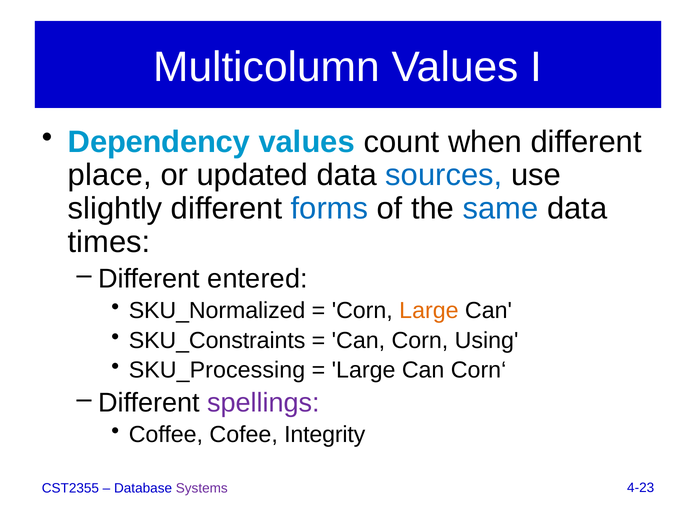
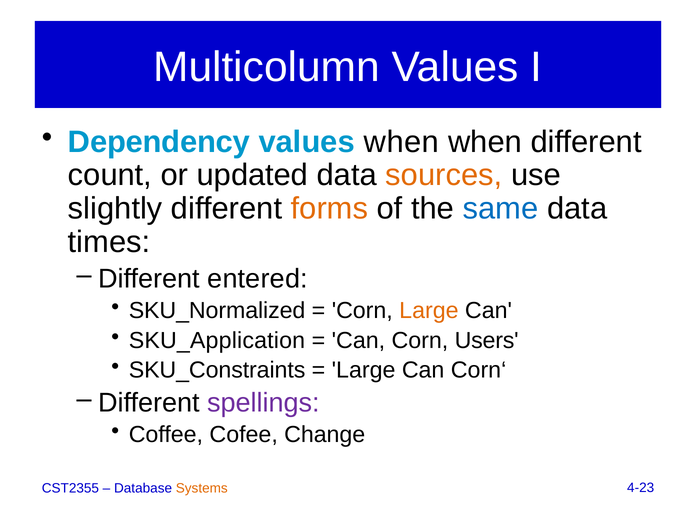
values count: count -> when (401, 142)
place: place -> count (110, 175)
sources colour: blue -> orange (444, 175)
forms colour: blue -> orange (329, 209)
SKU_Constraints: SKU_Constraints -> SKU_Application (217, 340)
Using: Using -> Users (487, 340)
SKU_Processing: SKU_Processing -> SKU_Constraints (217, 370)
Integrity: Integrity -> Change (325, 434)
Systems colour: purple -> orange (202, 488)
